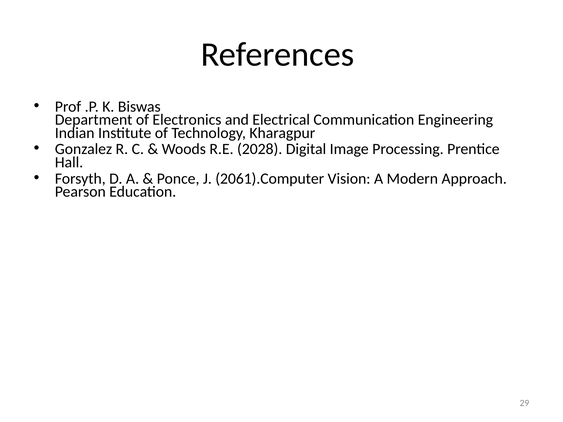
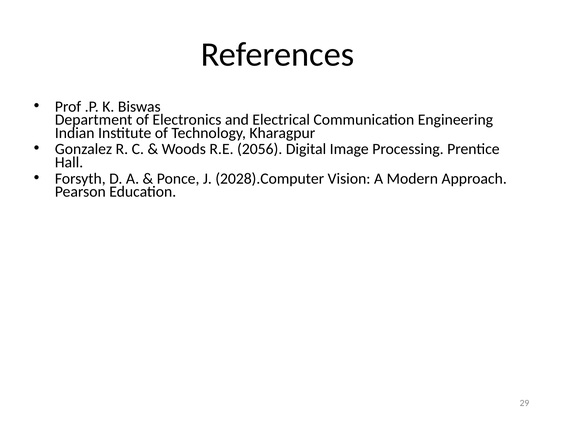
2028: 2028 -> 2056 (260, 149)
2061).Computer: 2061).Computer -> 2028).Computer (270, 179)
